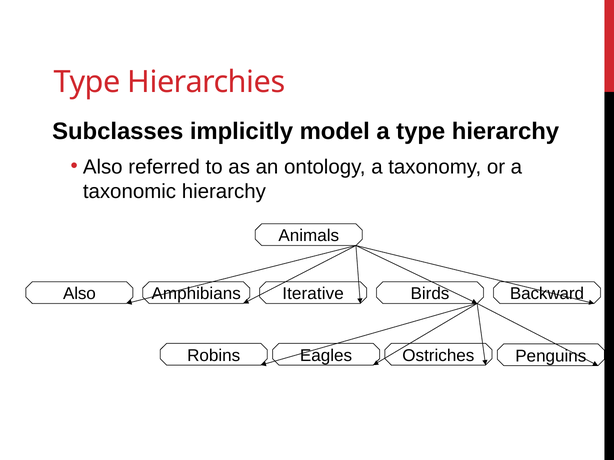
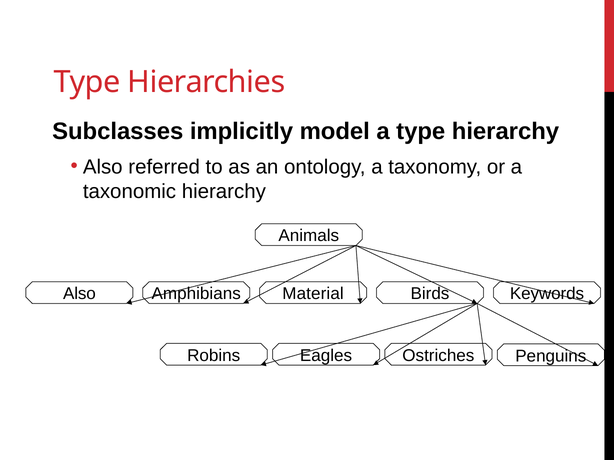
Iterative: Iterative -> Material (313, 294)
Backward: Backward -> Keywords (547, 294)
